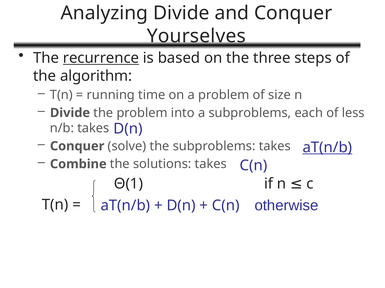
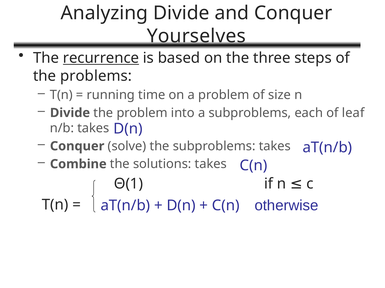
algorithm: algorithm -> problems (96, 76)
less: less -> leaf (353, 113)
aT(n/b underline: present -> none (327, 148)
